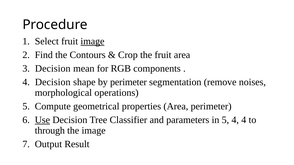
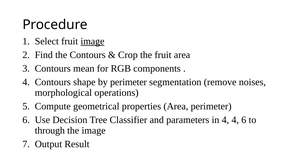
3 Decision: Decision -> Contours (53, 69)
4 Decision: Decision -> Contours (53, 82)
Use underline: present -> none (42, 120)
in 5: 5 -> 4 (225, 120)
4 4: 4 -> 6 (244, 120)
